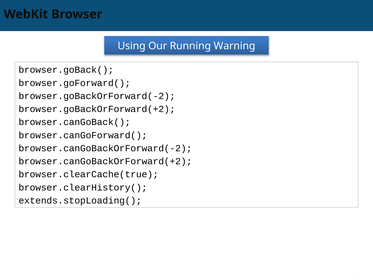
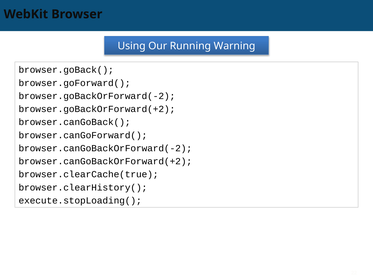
extends.stopLoading(: extends.stopLoading( -> execute.stopLoading( (80, 200)
